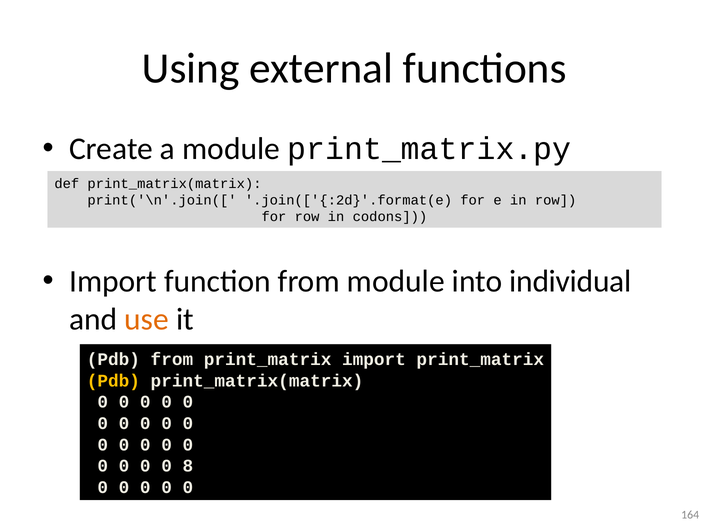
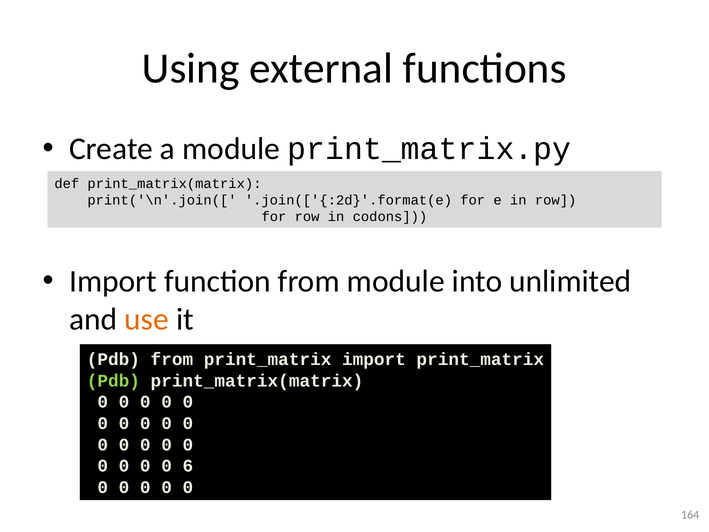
individual: individual -> unlimited (570, 281)
Pdb colour: yellow -> light green (113, 381)
8: 8 -> 6 (188, 466)
